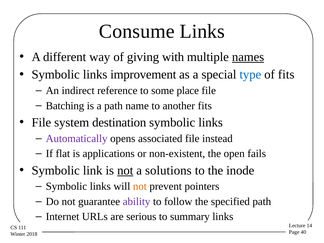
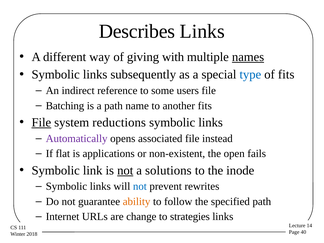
Consume: Consume -> Describes (137, 31)
improvement: improvement -> subsequently (143, 75)
place: place -> users (188, 91)
File underline: none -> present (41, 122)
destination: destination -> reductions (119, 122)
not colour: orange -> blue (140, 186)
pointers: pointers -> rewrites (202, 186)
ability colour: purple -> orange (137, 202)
serious: serious -> change (141, 217)
summary: summary -> strategies (190, 217)
